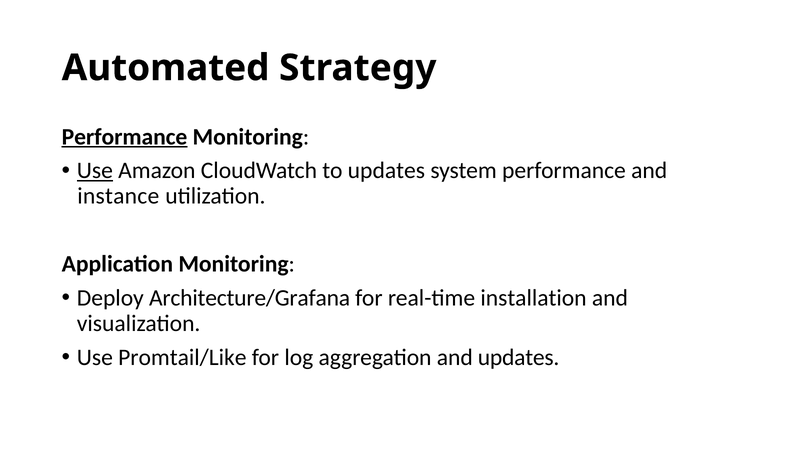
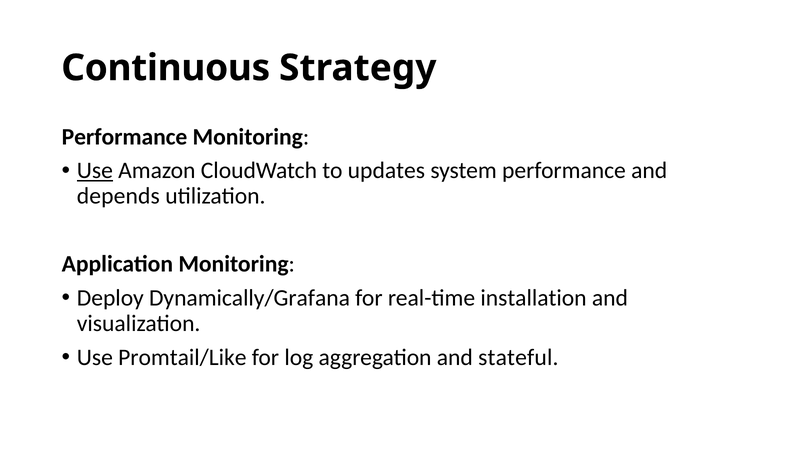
Automated: Automated -> Continuous (166, 68)
Performance underline: present -> none (125, 137)
instance: instance -> depends (118, 196)
Architecture/Grafana: Architecture/Grafana -> Dynamically/Grafana (249, 298)
and updates: updates -> stateful (518, 357)
